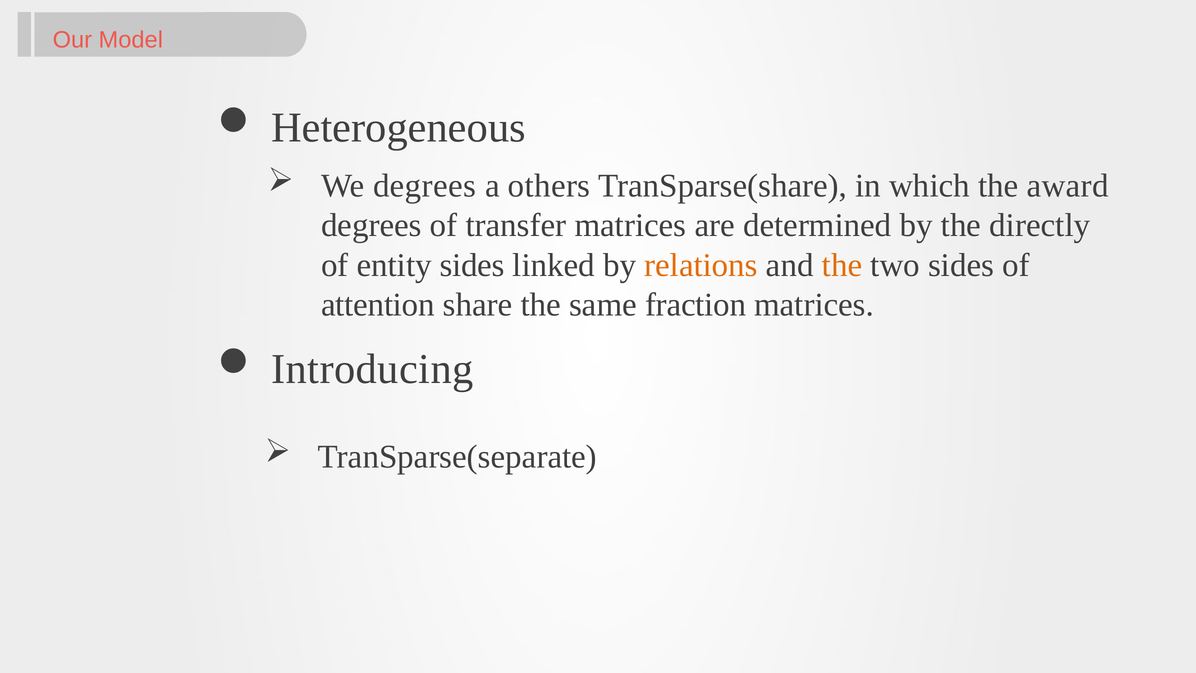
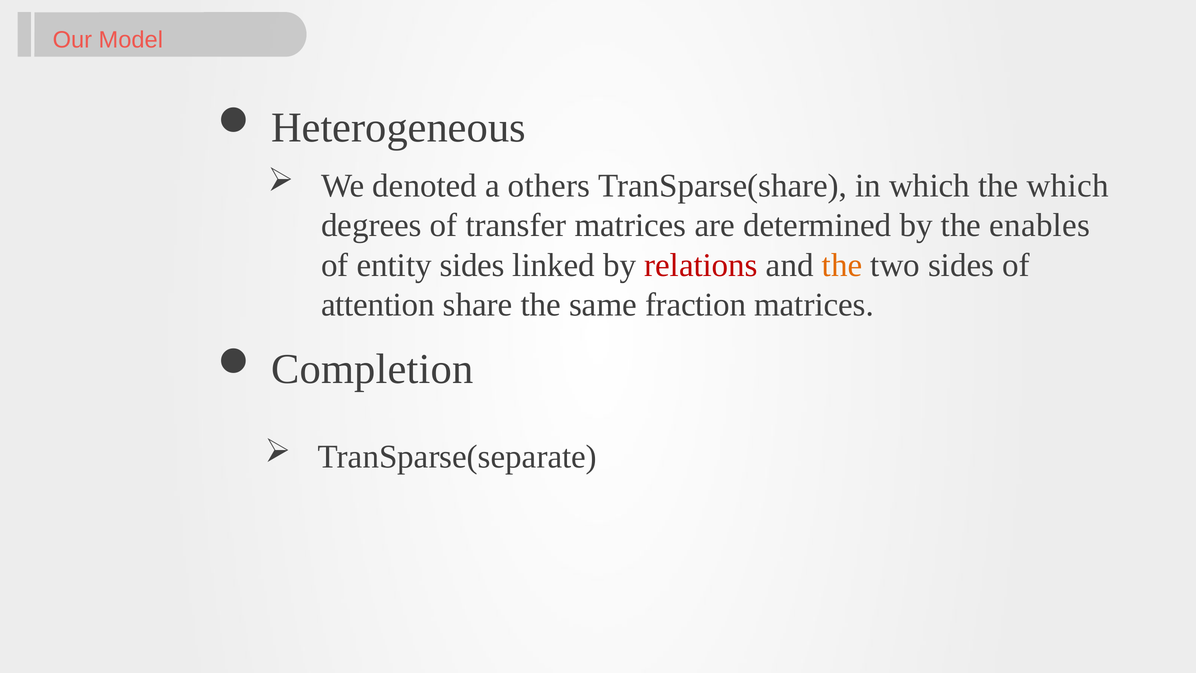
We degrees: degrees -> denoted (425, 186)
the award: award -> which (1068, 186)
directly: directly -> enables (1040, 225)
relations colour: orange -> red (701, 265)
Introducing: Introducing -> Completion (372, 369)
